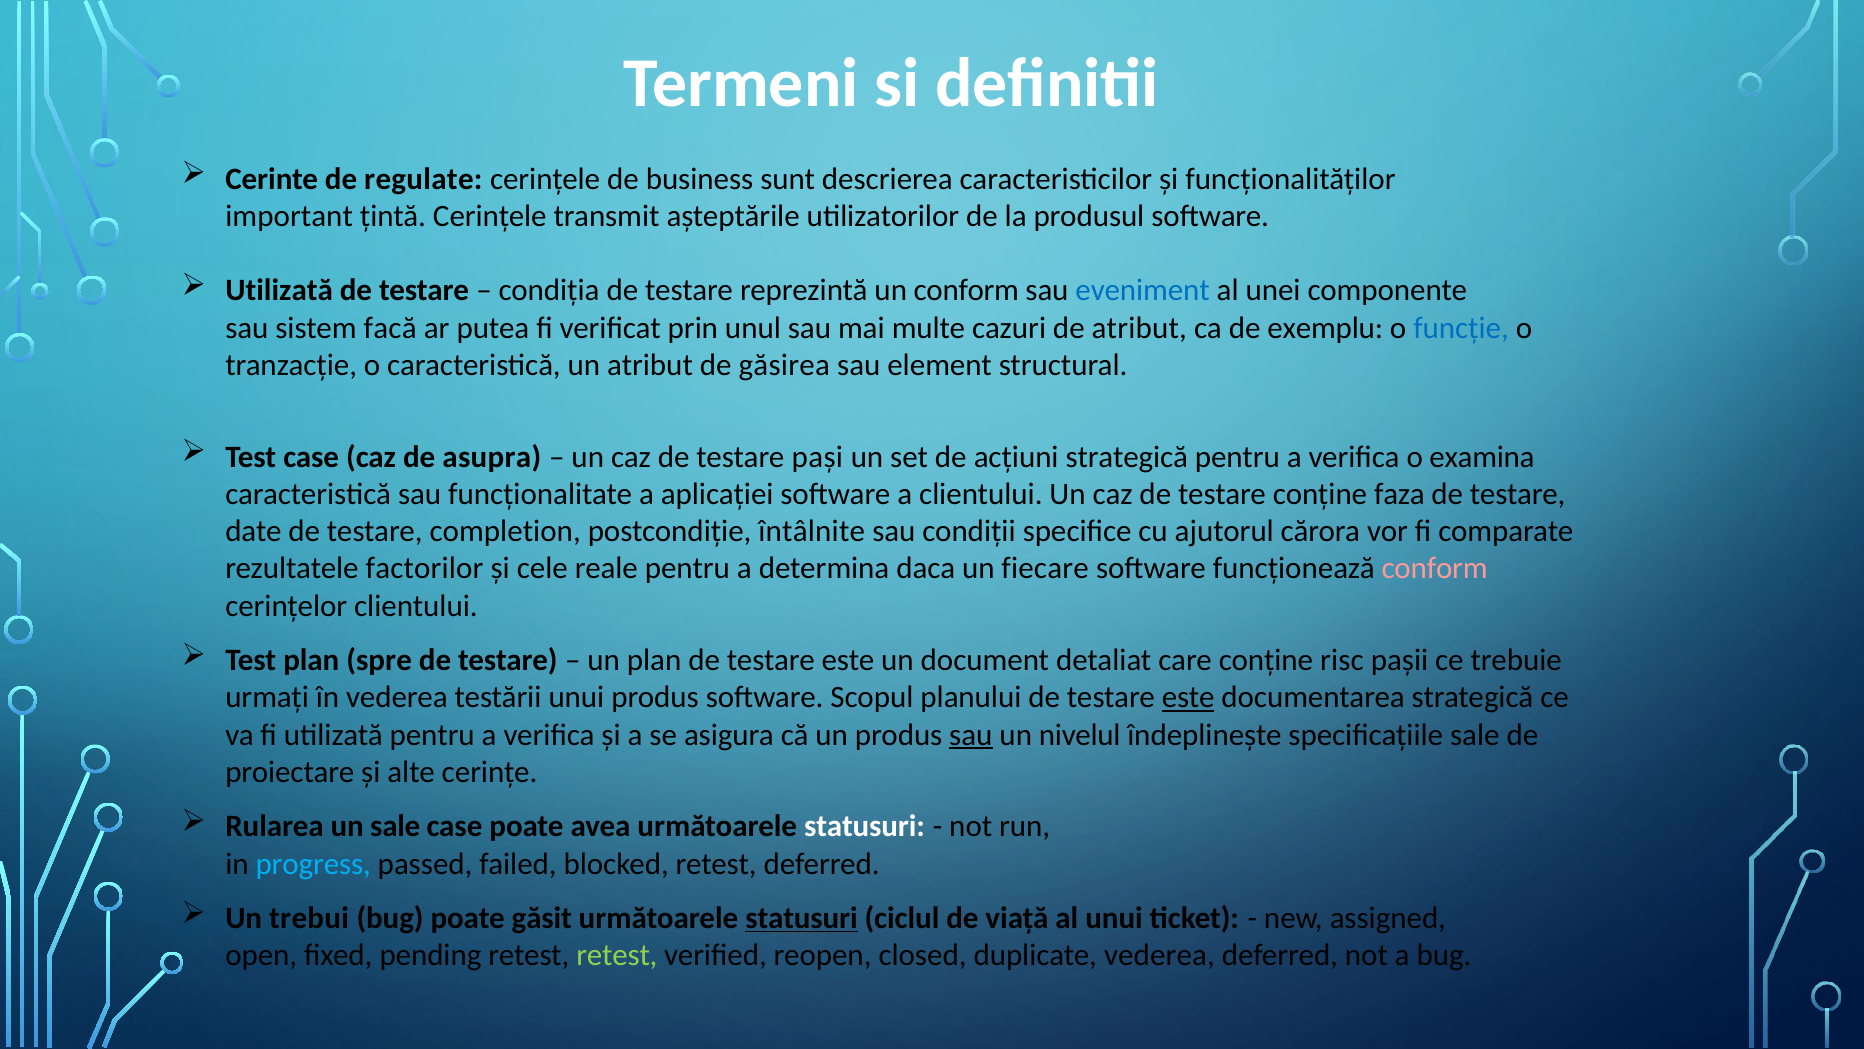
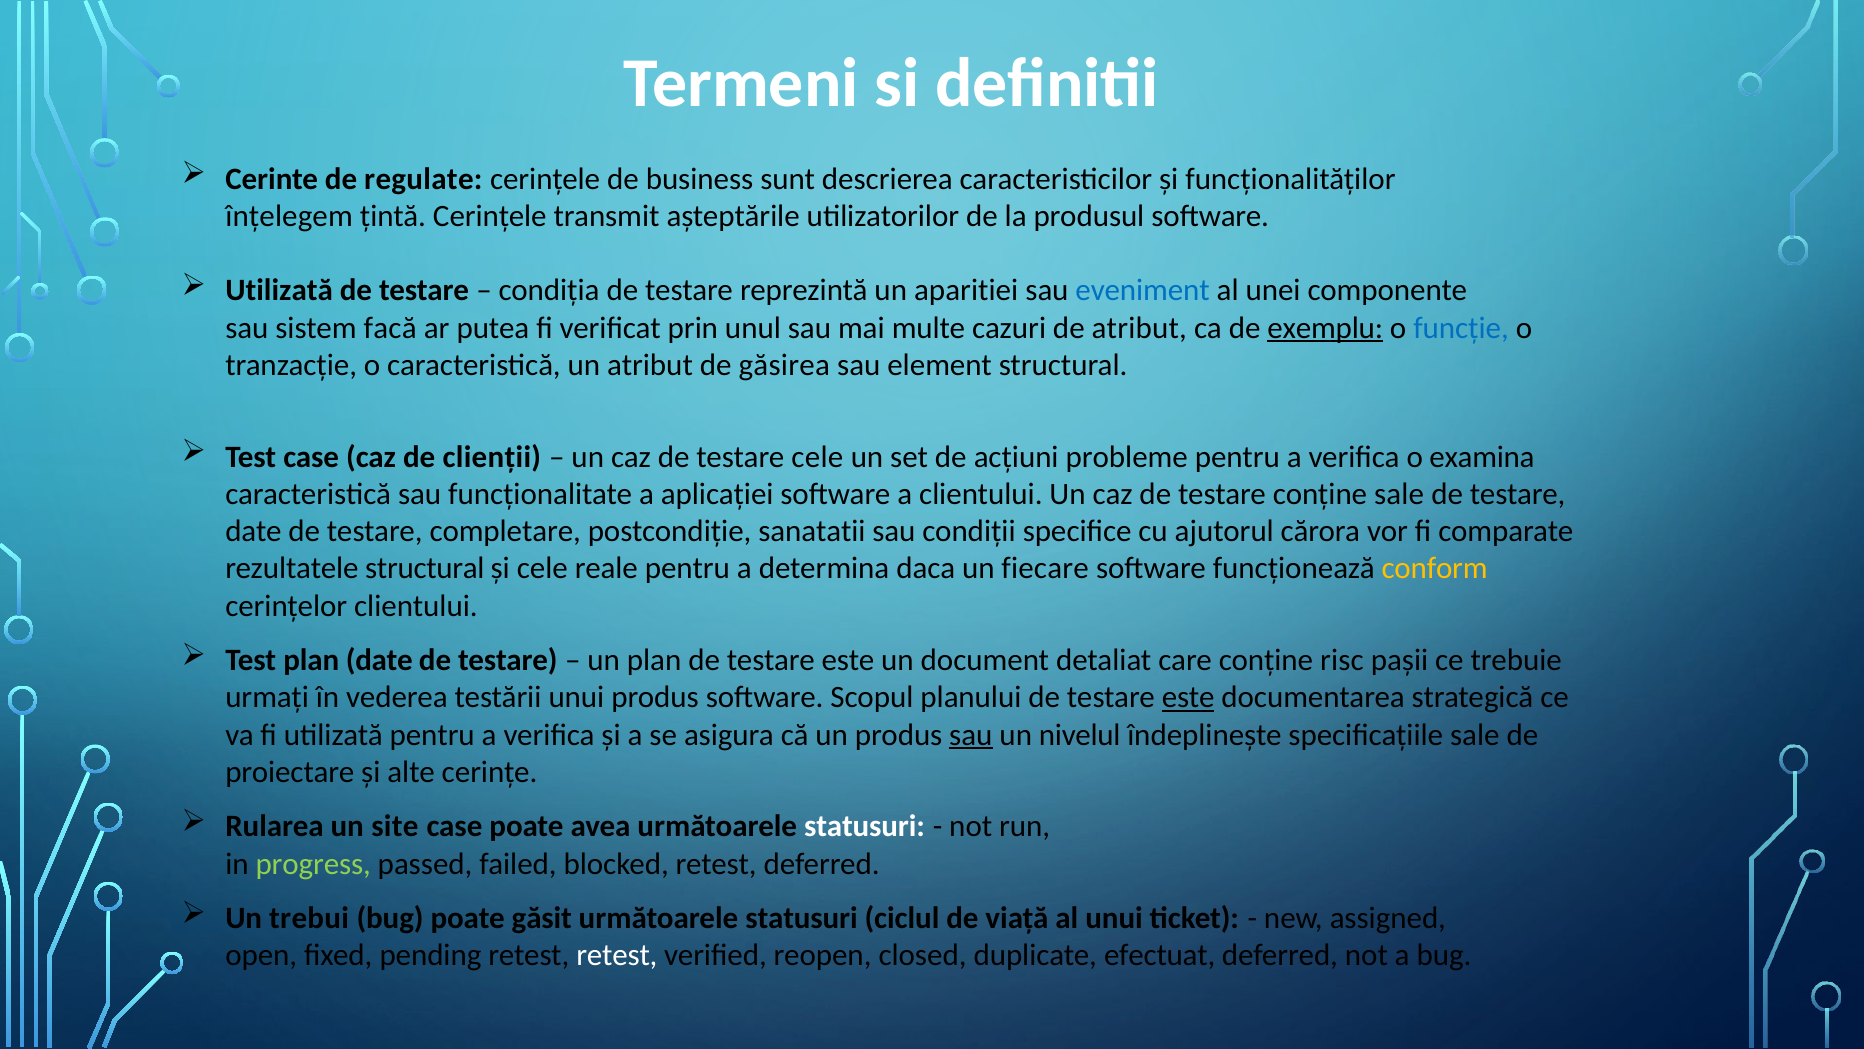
important: important -> înțelegem (289, 216)
un conform: conform -> aparitiei (966, 290)
exemplu underline: none -> present (1325, 328)
asupra: asupra -> clienții (492, 457)
testare pași: pași -> cele (817, 457)
acțiuni strategică: strategică -> probleme (1127, 457)
conține faza: faza -> sale (1399, 494)
completion: completion -> completare (505, 531)
întâlnite: întâlnite -> sanatatii (812, 531)
rezultatele factorilor: factorilor -> structural (425, 568)
conform colour: pink -> yellow (1435, 568)
plan spre: spre -> date (379, 660)
un sale: sale -> site (395, 826)
progress colour: light blue -> light green (313, 863)
statusuri underline: present -> none (801, 918)
retest colour: light green -> white (617, 955)
duplicate vederea: vederea -> efectuat (1160, 955)
